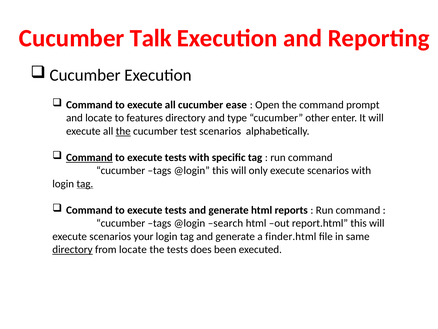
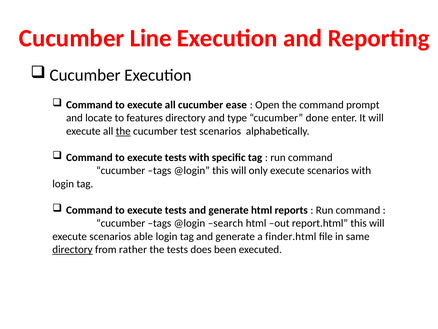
Talk: Talk -> Line (151, 38)
other: other -> done (317, 118)
Command underline: present -> none (89, 157)
tag underline: present -> none (85, 184)
your: your -> able (143, 236)
from locate: locate -> rather (133, 249)
